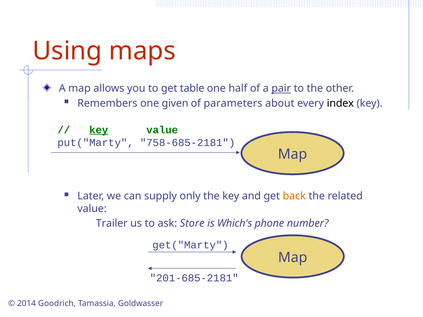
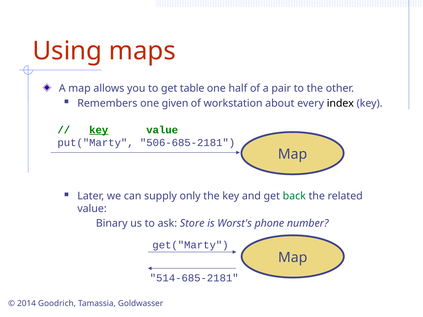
pair underline: present -> none (281, 88)
parameters: parameters -> workstation (233, 103)
758-685-2181: 758-685-2181 -> 506-685-2181 (188, 143)
back colour: orange -> green (294, 196)
Trailer: Trailer -> Binary (112, 224)
Which's: Which's -> Worst's (235, 224)
201-685-2181: 201-685-2181 -> 514-685-2181 (194, 278)
